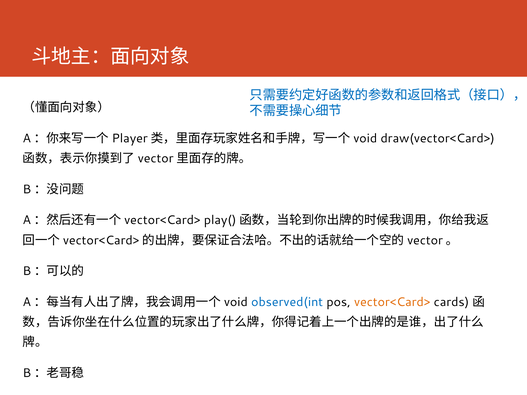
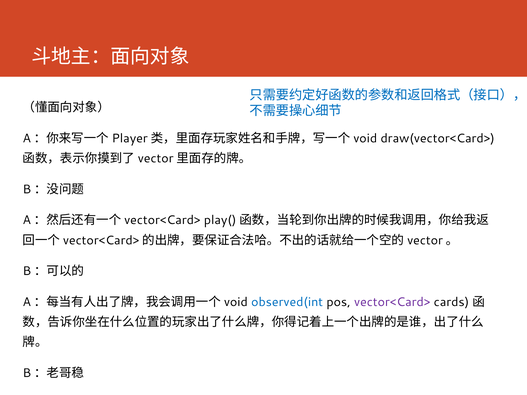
vector<Card> colour: orange -> purple (392, 302)
